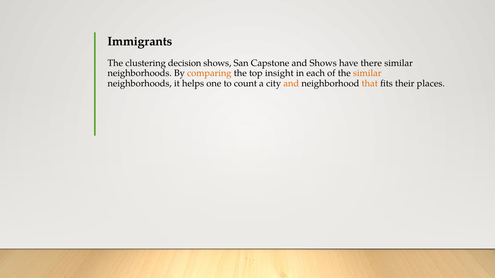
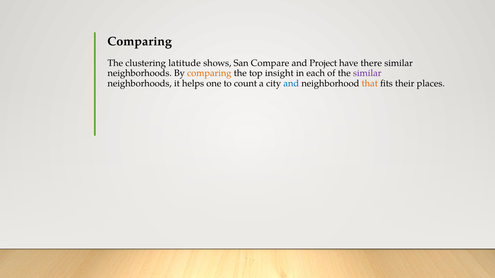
Immigrants: Immigrants -> Comparing (140, 42)
decision: decision -> latitude (185, 63)
Capstone: Capstone -> Compare (270, 63)
and Shows: Shows -> Project (323, 63)
similar colour: orange -> purple (367, 73)
and colour: orange -> blue (291, 83)
